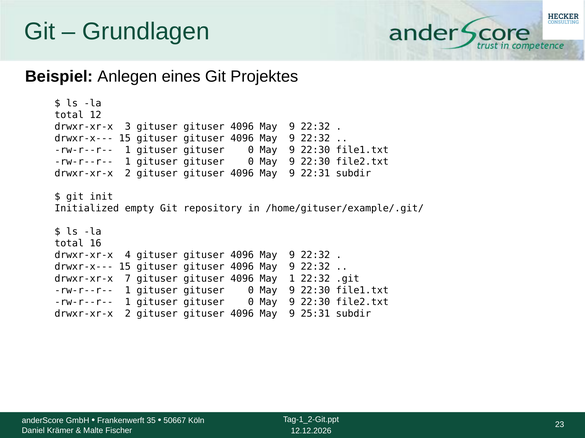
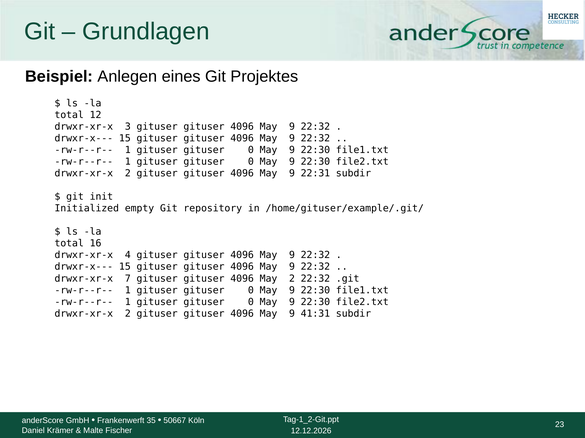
May 1: 1 -> 2 (292, 279)
25:31: 25:31 -> 41:31 (315, 314)
